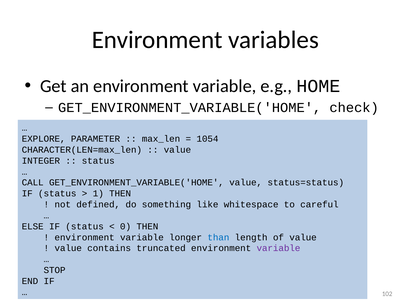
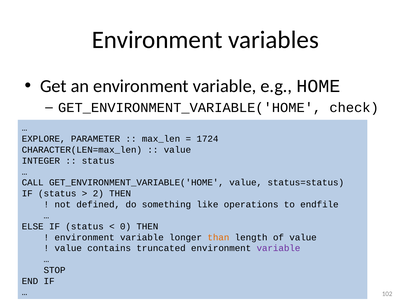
1054: 1054 -> 1724 (207, 139)
1: 1 -> 2 (98, 194)
whitespace: whitespace -> operations (251, 205)
careful: careful -> endfile (319, 205)
than colour: blue -> orange (218, 238)
